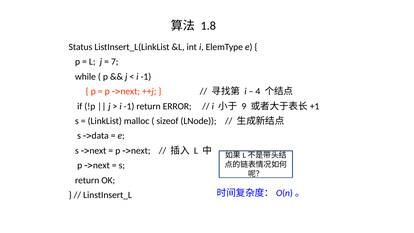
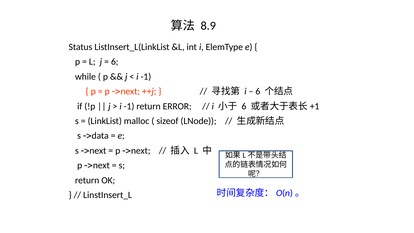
1.8: 1.8 -> 8.9 (208, 26)
7: 7 -> 6 (115, 62)
4: 4 -> 6 (258, 91)
9: 9 -> 6 (244, 106)
